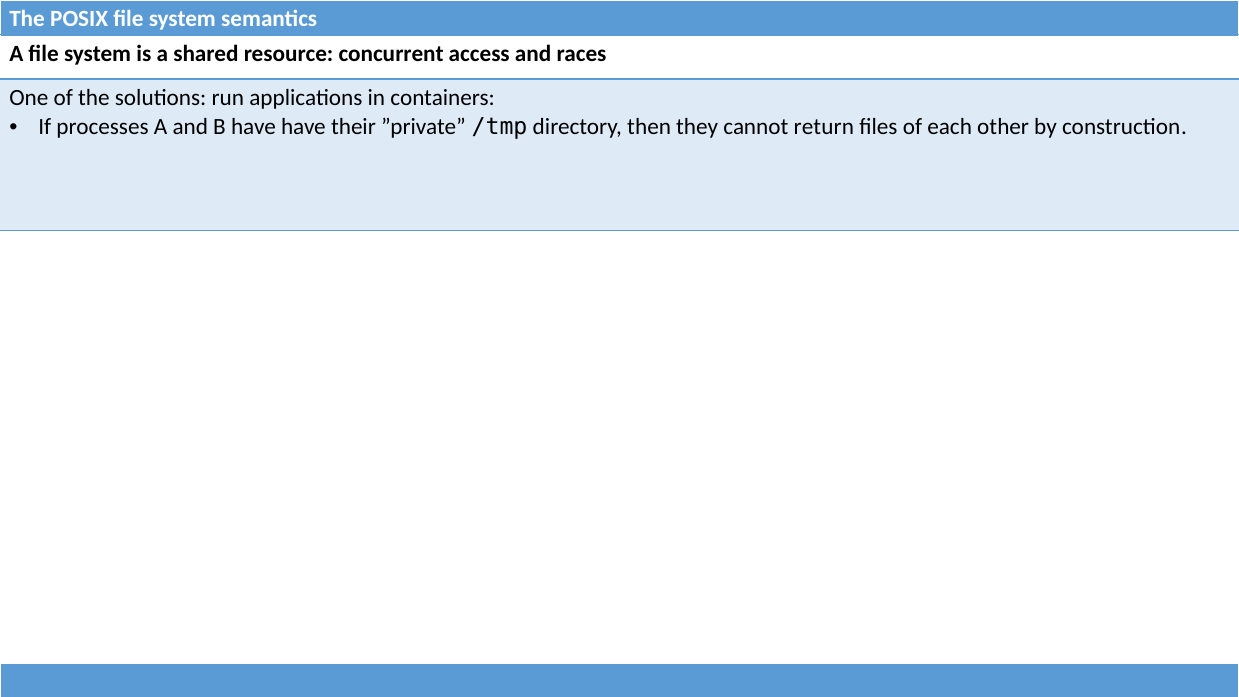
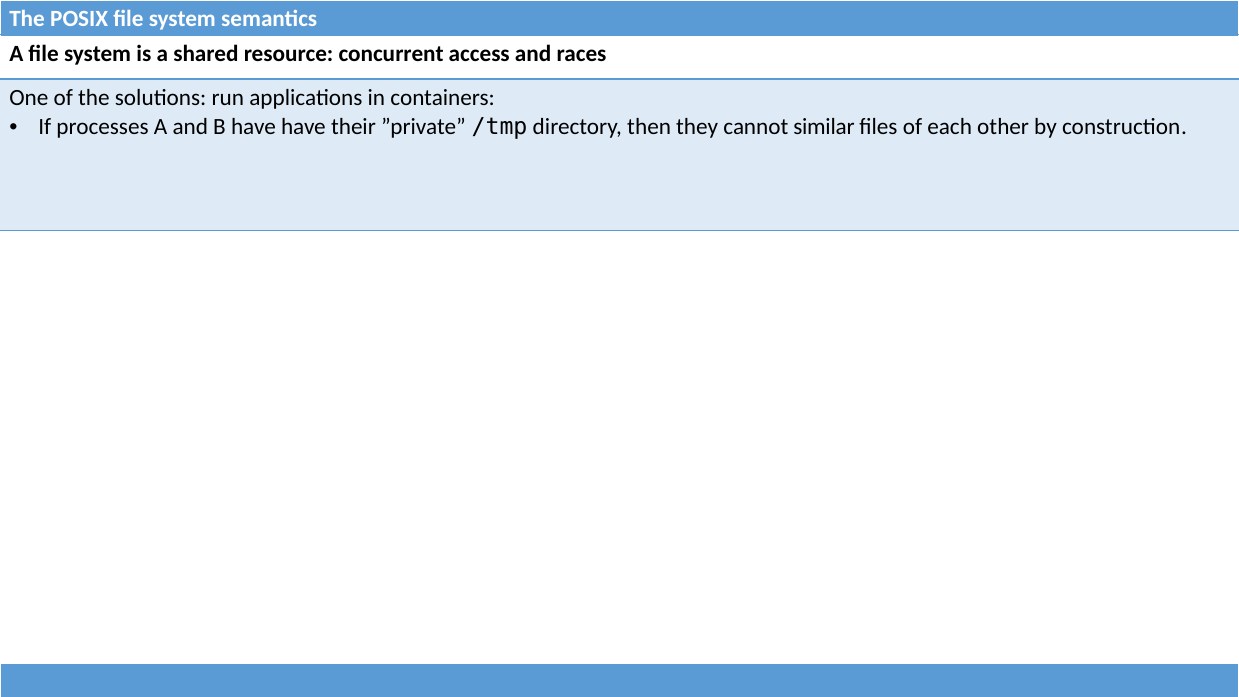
return: return -> similar (824, 126)
